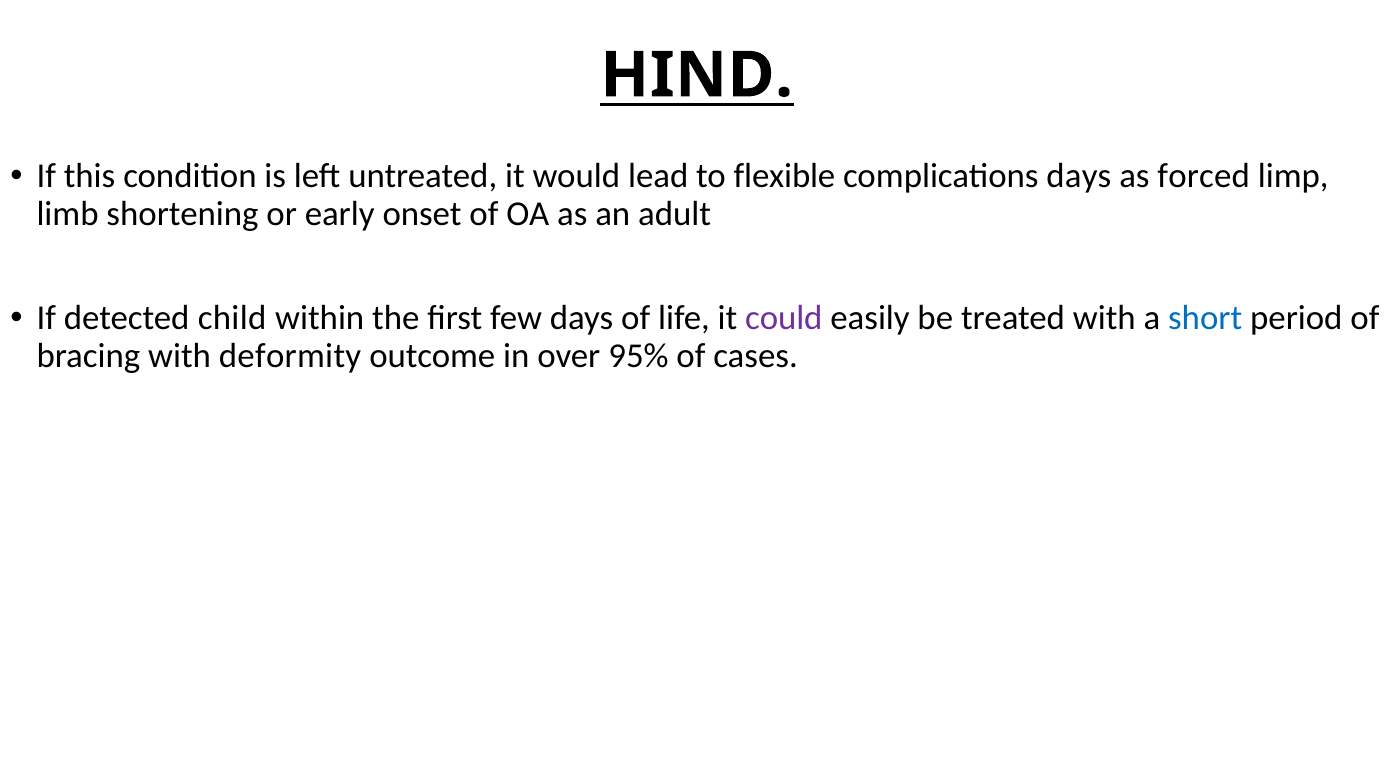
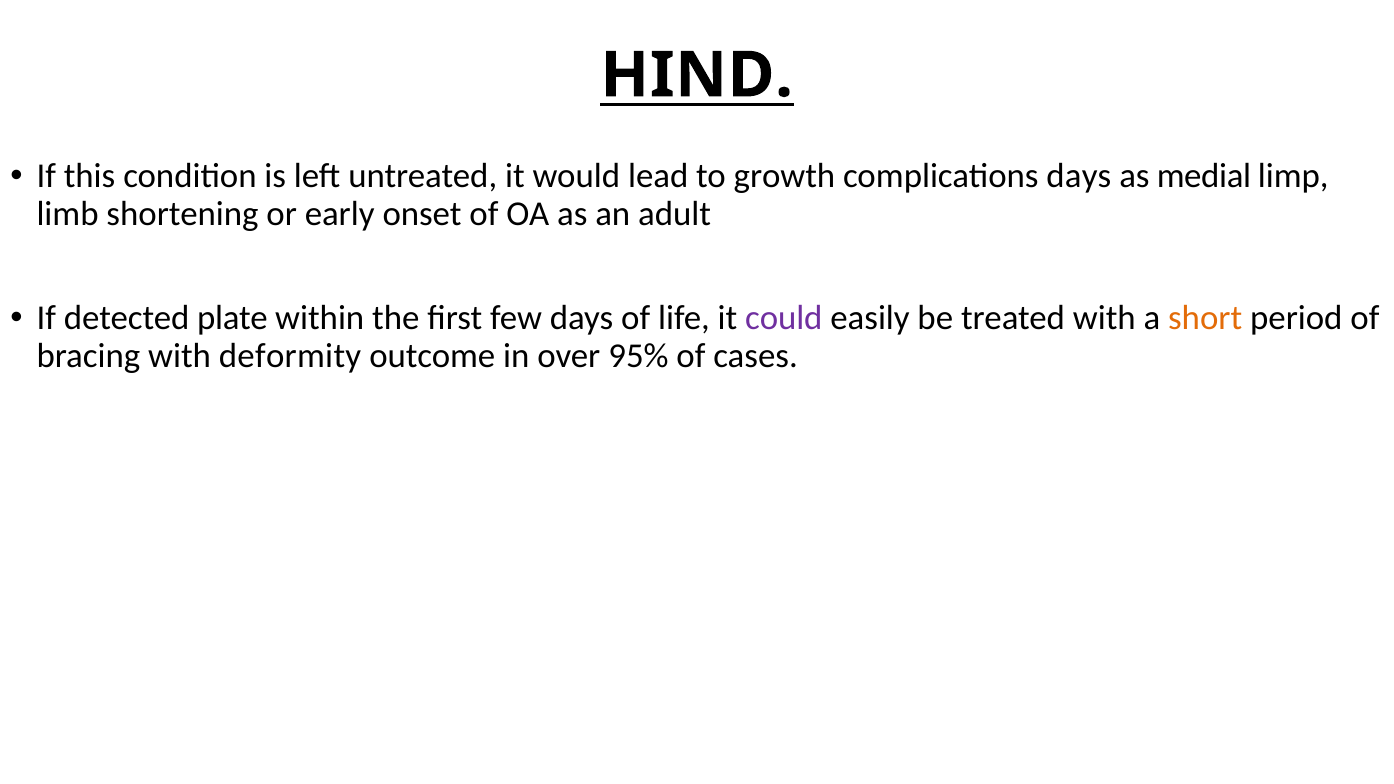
flexible: flexible -> growth (784, 177)
forced: forced -> medial (1204, 177)
child: child -> plate (232, 318)
short colour: blue -> orange (1205, 318)
